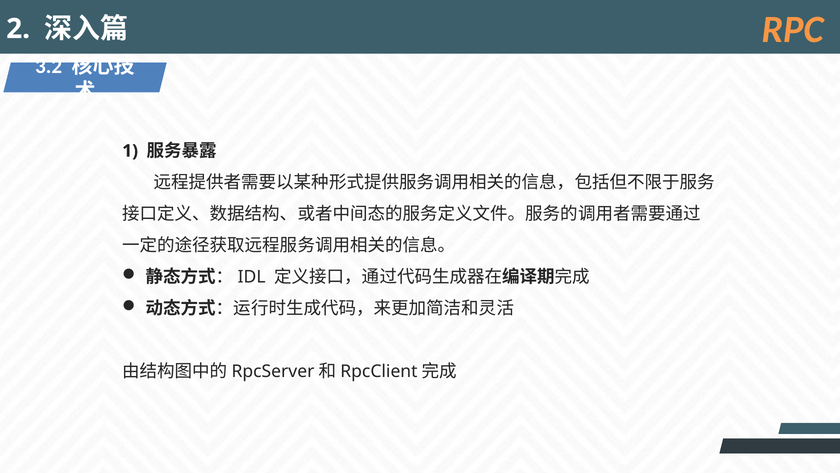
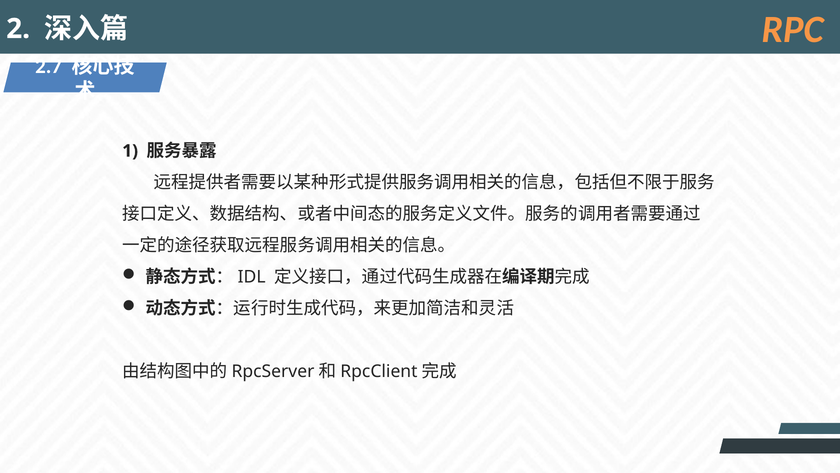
3.2: 3.2 -> 2.7 (49, 66)
